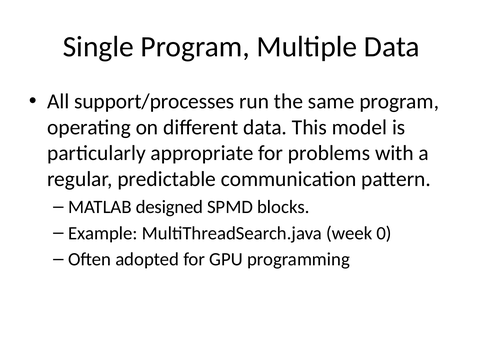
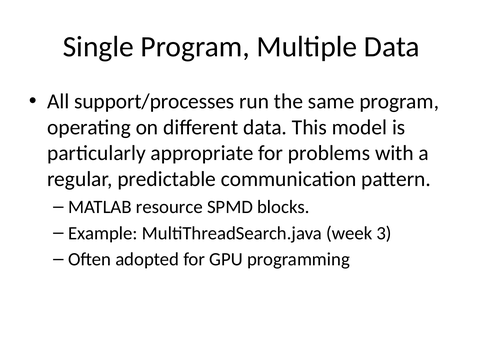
designed: designed -> resource (169, 206)
0: 0 -> 3 (384, 233)
